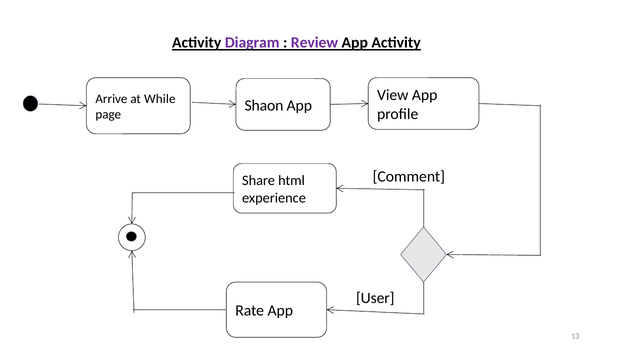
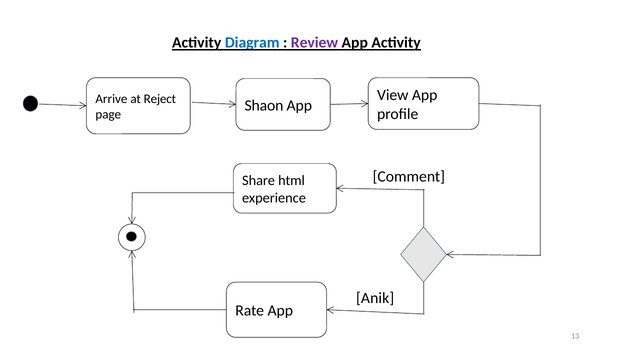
Diagram colour: purple -> blue (252, 43)
While: While -> Reject (160, 99)
User: User -> Anik (375, 299)
